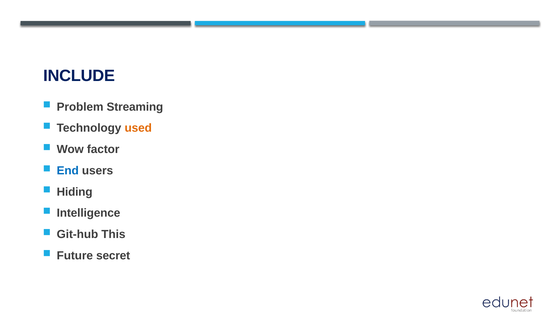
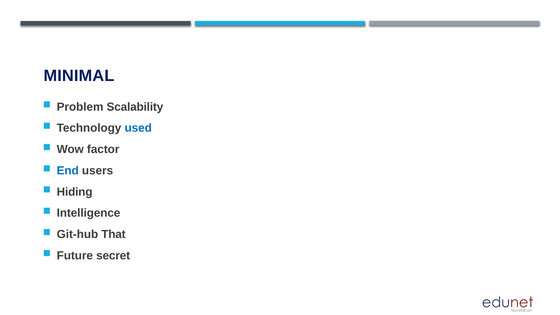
INCLUDE: INCLUDE -> MINIMAL (79, 76)
Streaming: Streaming -> Scalability (135, 107)
used colour: orange -> blue (138, 128)
This: This -> That (113, 234)
